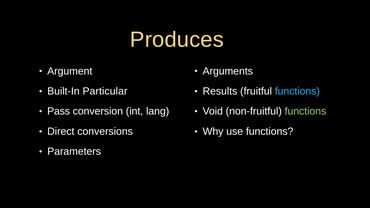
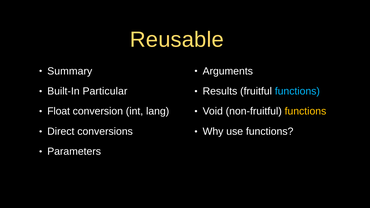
Produces: Produces -> Reusable (177, 40)
Argument: Argument -> Summary (70, 71)
Pass: Pass -> Float (59, 111)
functions colour: light green -> yellow (305, 111)
